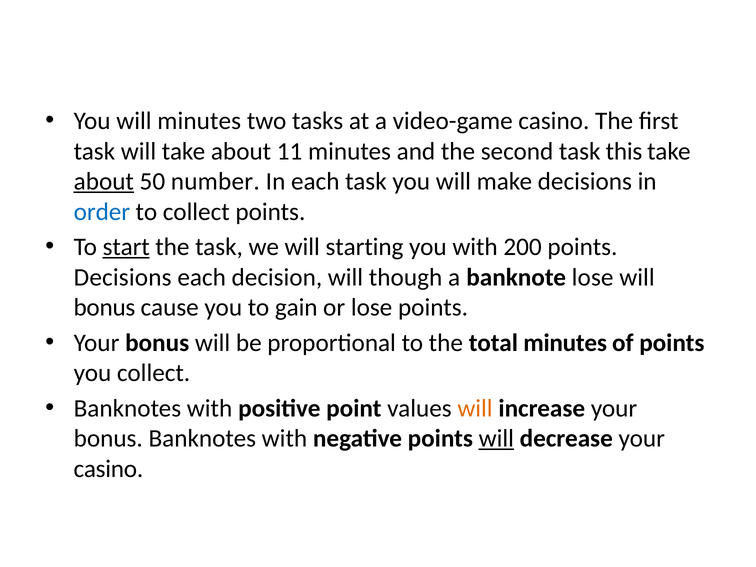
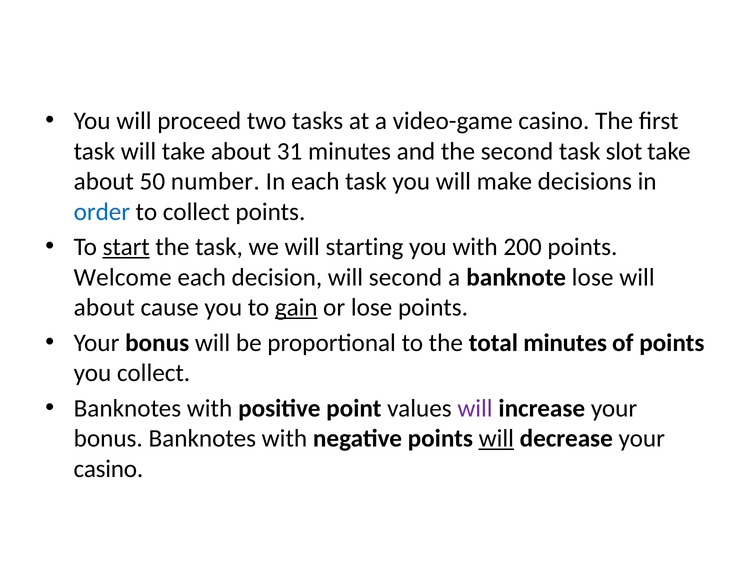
will minutes: minutes -> proceed (199, 121)
11: 11 -> 31 (290, 151)
this: this -> slot (624, 151)
about underline: present -> none (104, 181)
Decisions: Decisions -> Welcome (123, 277)
will though: though -> second (406, 277)
bonus: bonus -> about (104, 307)
gain underline: none -> present (296, 307)
will colour: orange -> purple (475, 408)
